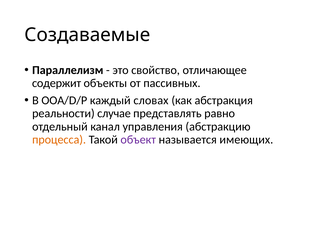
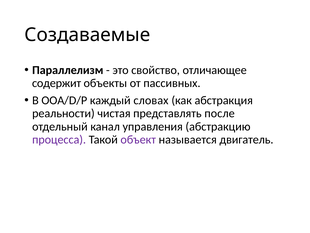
случае: случае -> чистая (114, 113)
равно: равно -> после (220, 113)
процесса colour: orange -> purple (59, 139)
имеющих: имеющих -> двигатель (246, 139)
